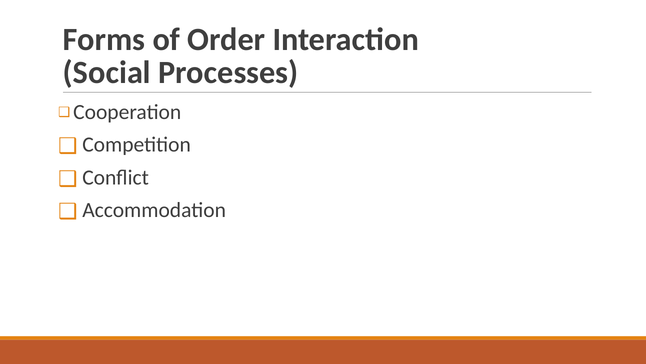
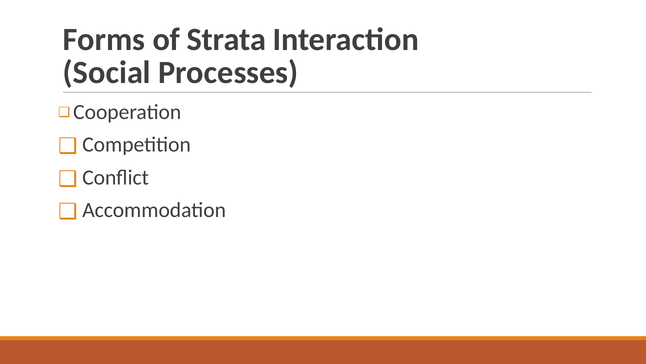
Order: Order -> Strata (226, 39)
